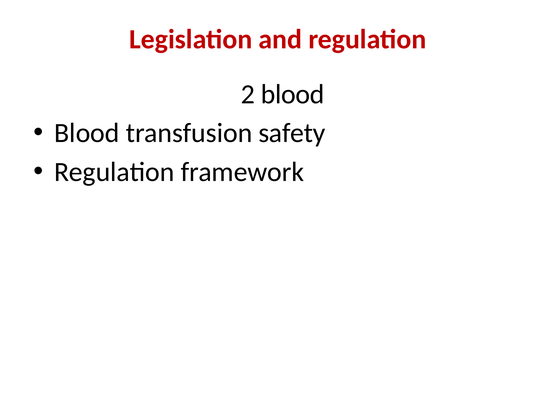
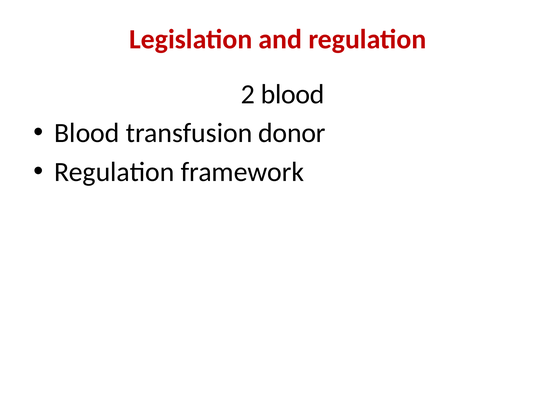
safety: safety -> donor (292, 133)
